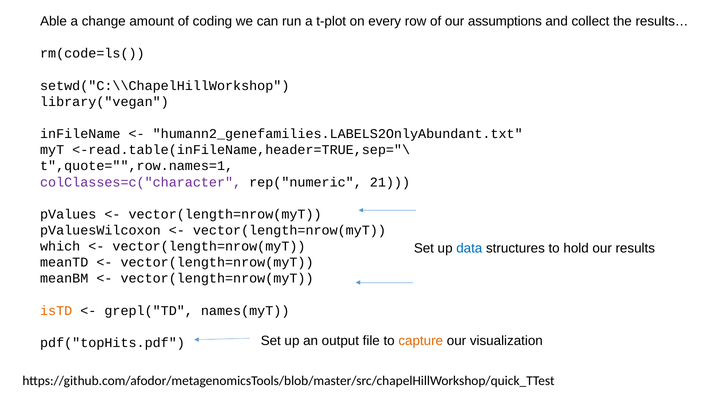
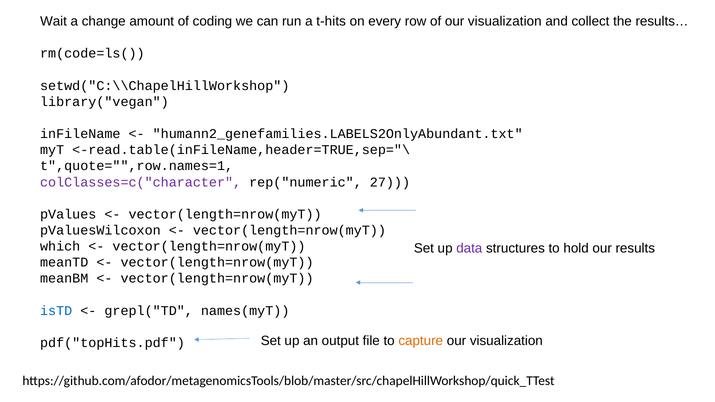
Able: Able -> Wait (54, 21)
t-plot: t-plot -> t-hits (331, 21)
of our assumptions: assumptions -> visualization (505, 21)
21: 21 -> 27 (390, 182)
data colour: blue -> purple (469, 248)
isTD colour: orange -> blue (56, 311)
